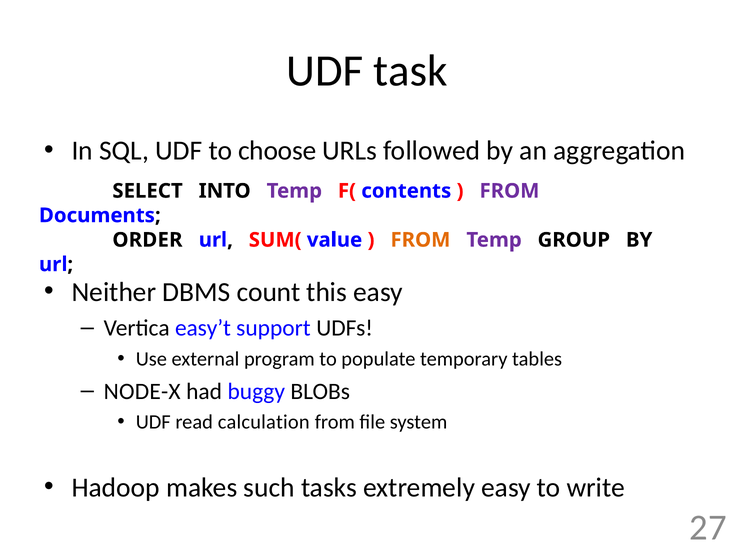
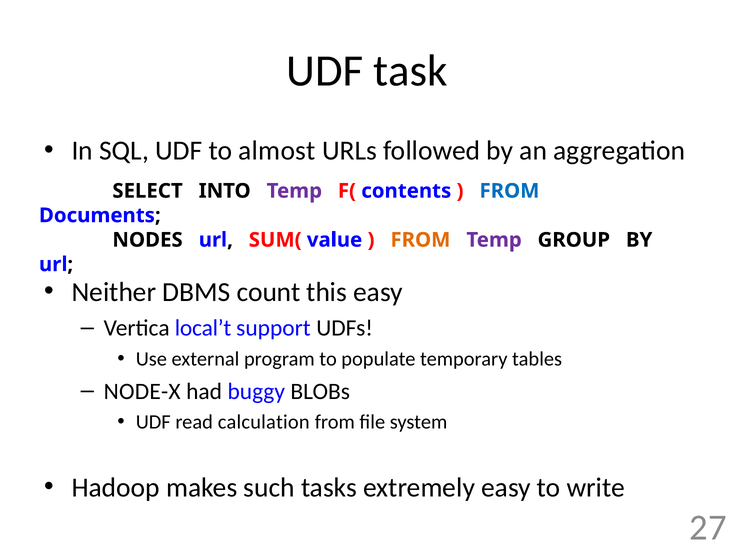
choose: choose -> almost (277, 151)
FROM colour: purple -> blue (509, 191)
ORDER: ORDER -> NODES (148, 240)
easy’t: easy’t -> local’t (203, 328)
